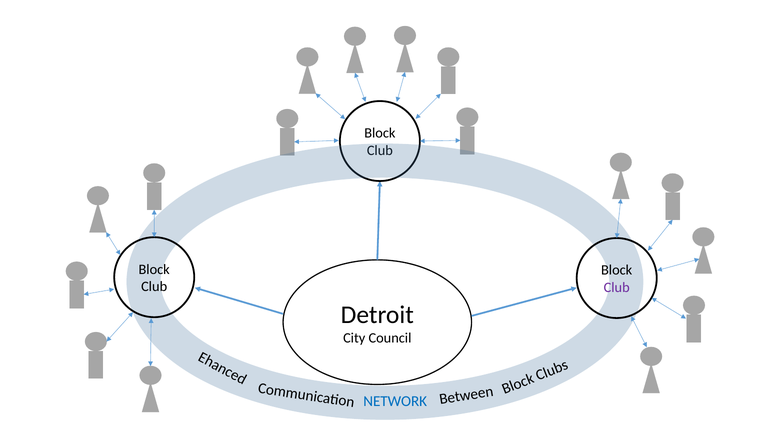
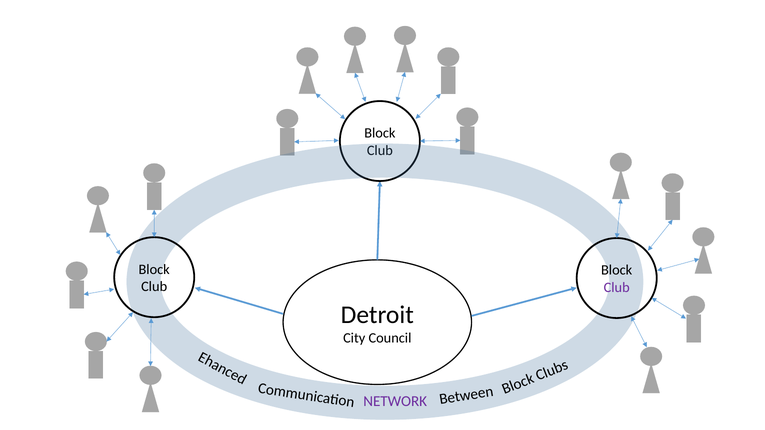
NETWORK colour: blue -> purple (395, 402)
